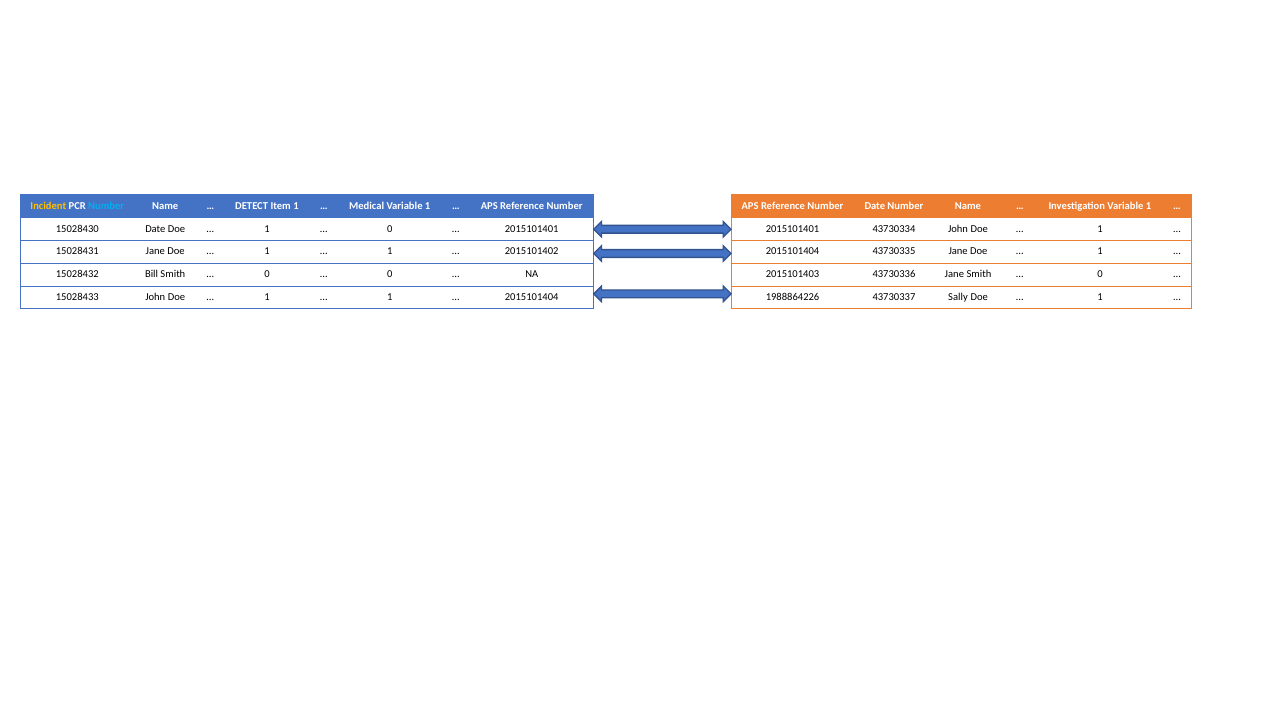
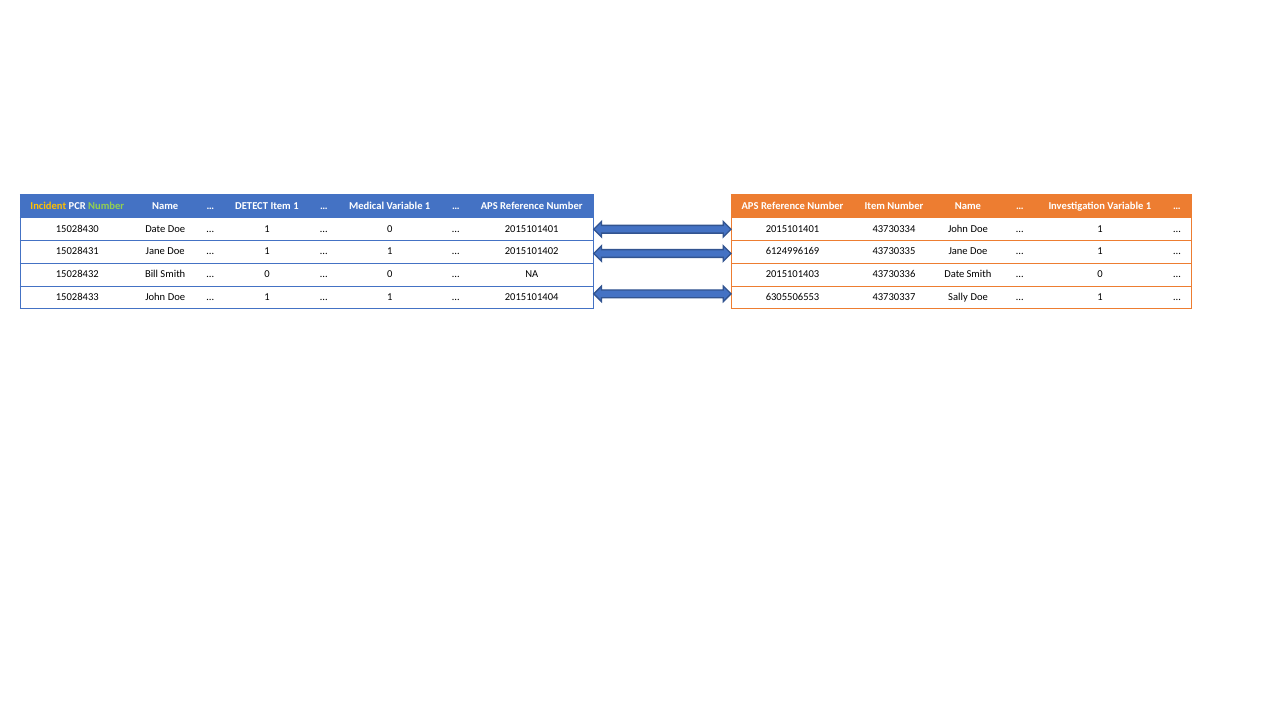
Number colour: light blue -> light green (106, 206)
Number Date: Date -> Item (875, 206)
2015101404: 2015101404 -> 6124996169 (793, 252)
43730336 Jane: Jane -> Date (954, 274)
1988864226: 1988864226 -> 6305506553 (793, 297)
